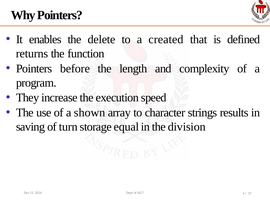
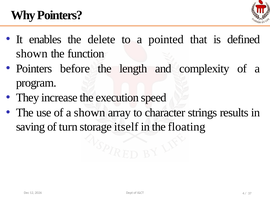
created: created -> pointed (166, 39)
returns: returns -> shown (32, 54)
equal: equal -> itself (126, 127)
division: division -> floating (187, 127)
